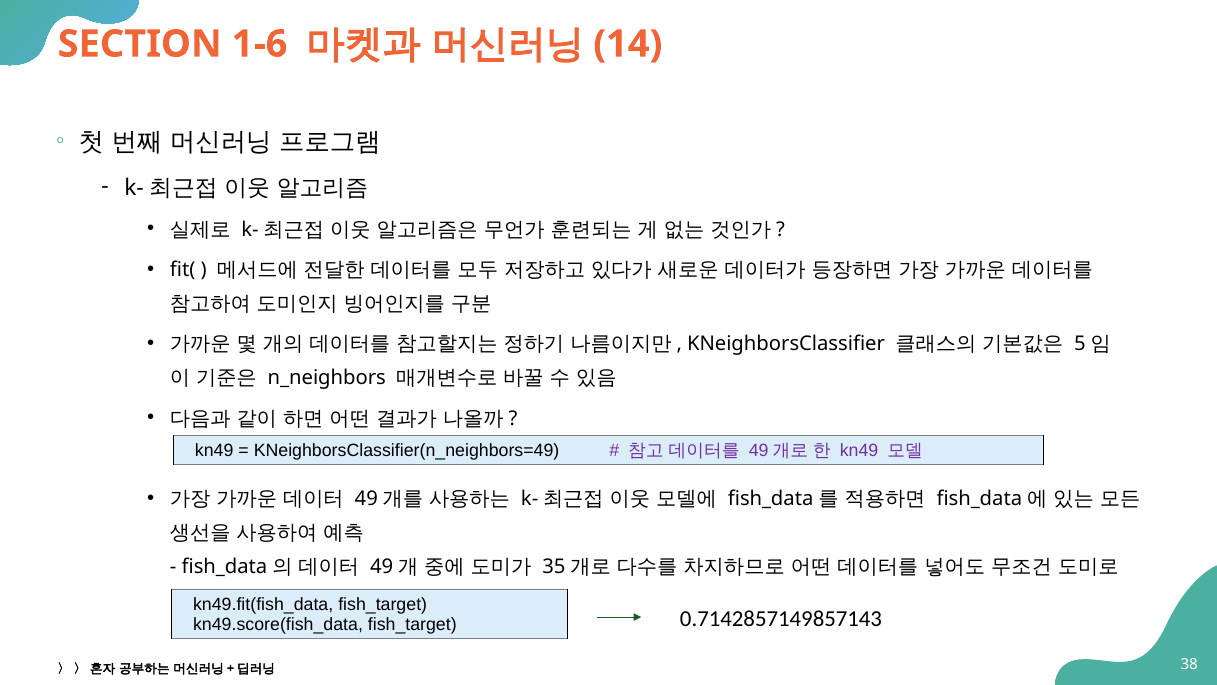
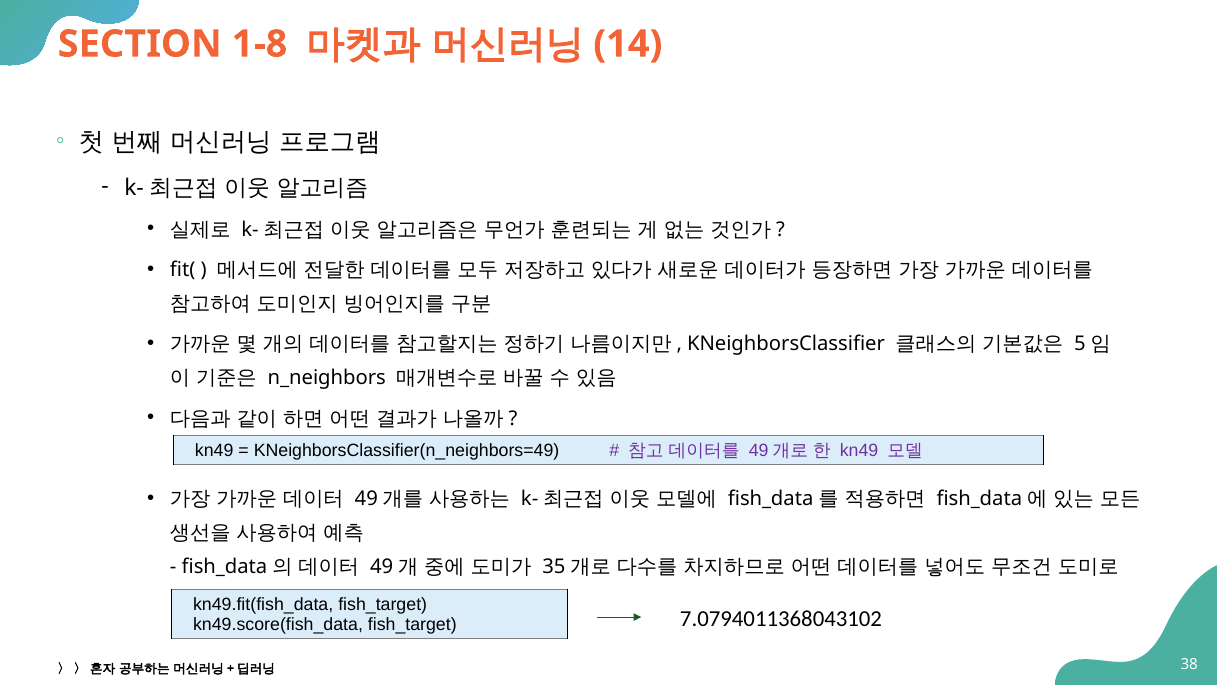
1-6: 1-6 -> 1-8 (260, 44)
0.7142857149857143: 0.7142857149857143 -> 7.0794011368043102 (781, 618)
